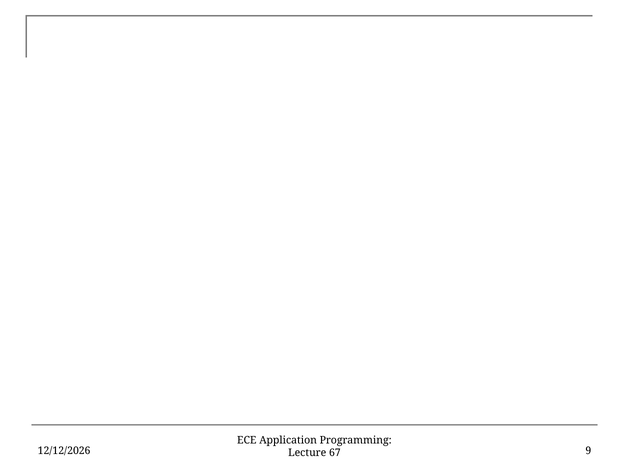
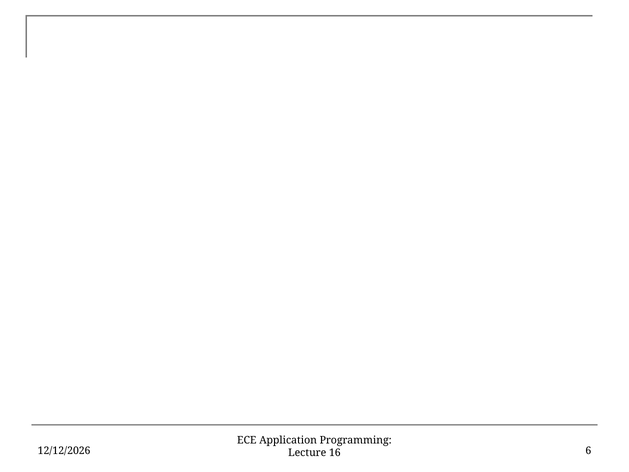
9: 9 -> 6 (588, 451)
67: 67 -> 16 (335, 453)
